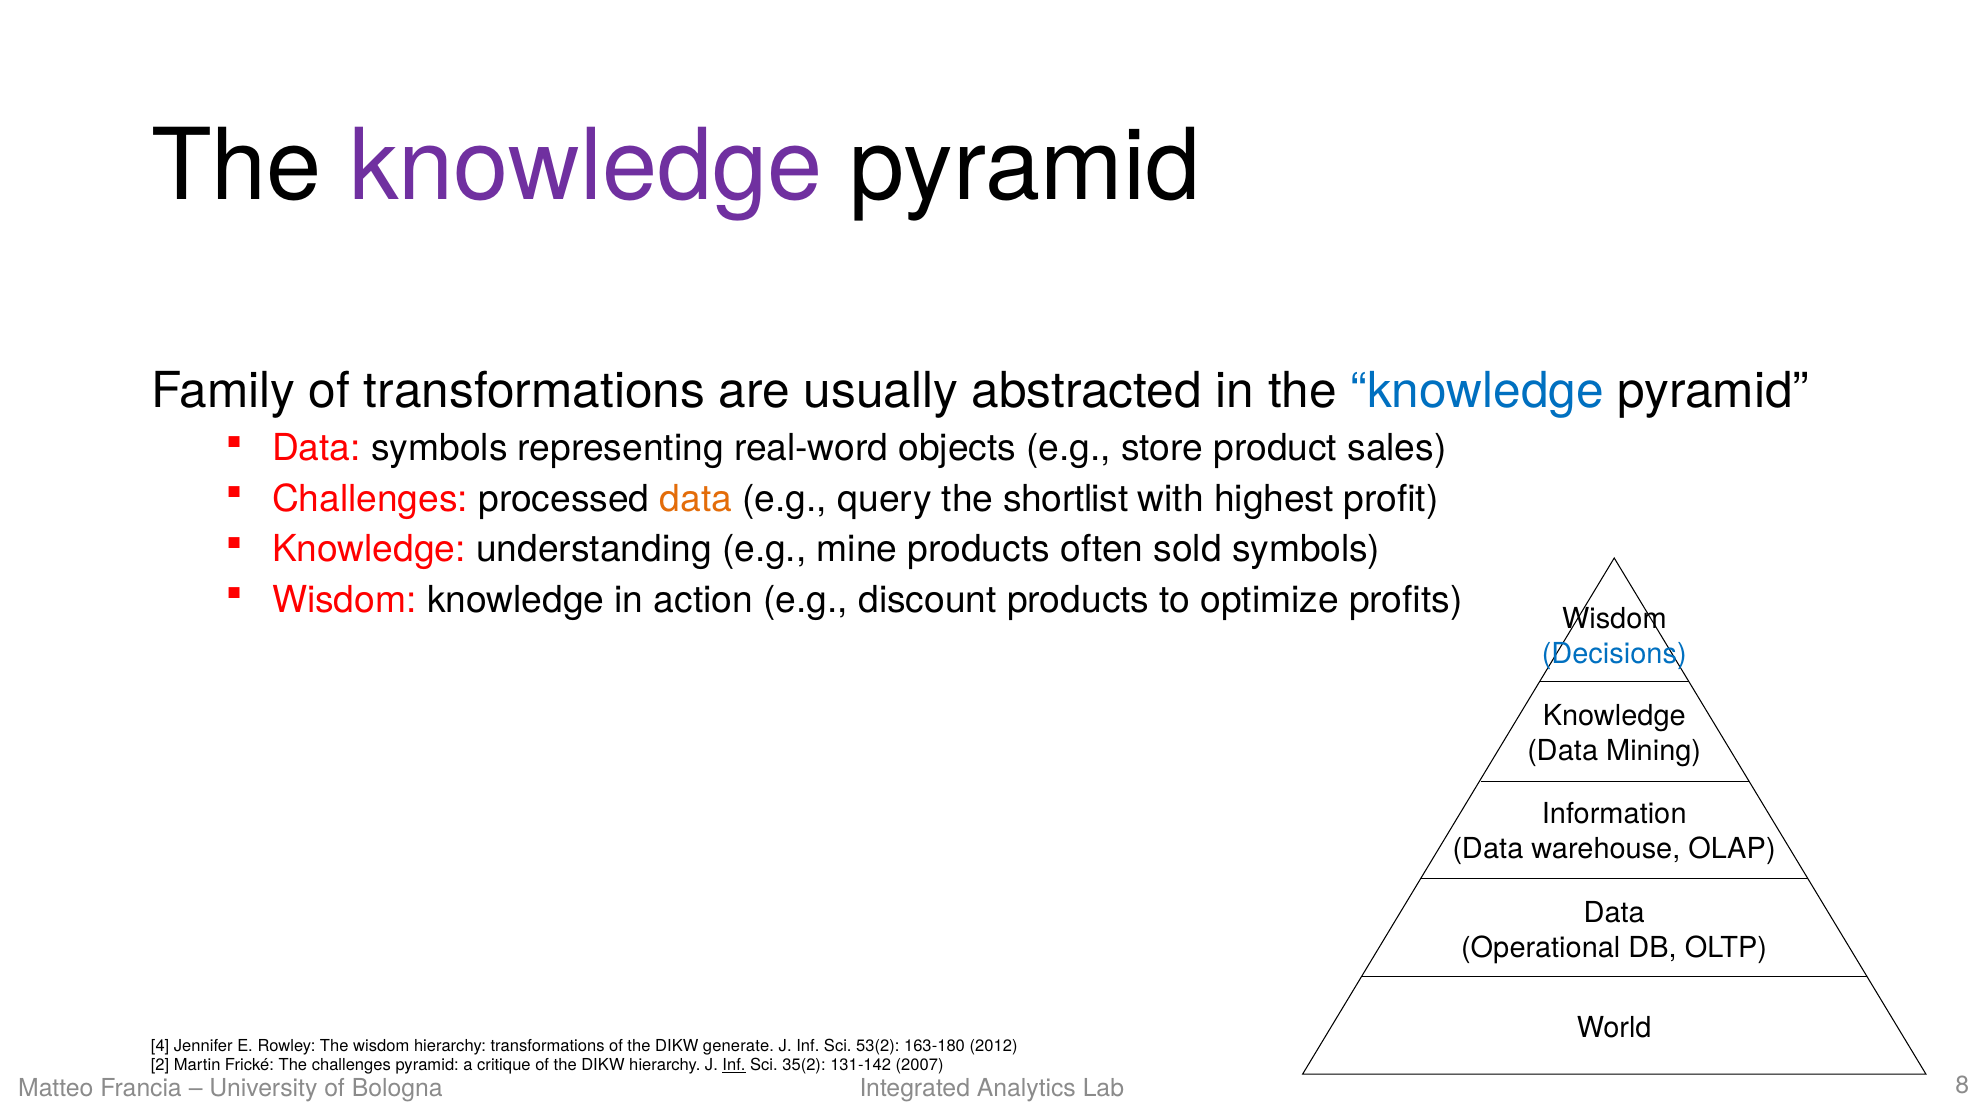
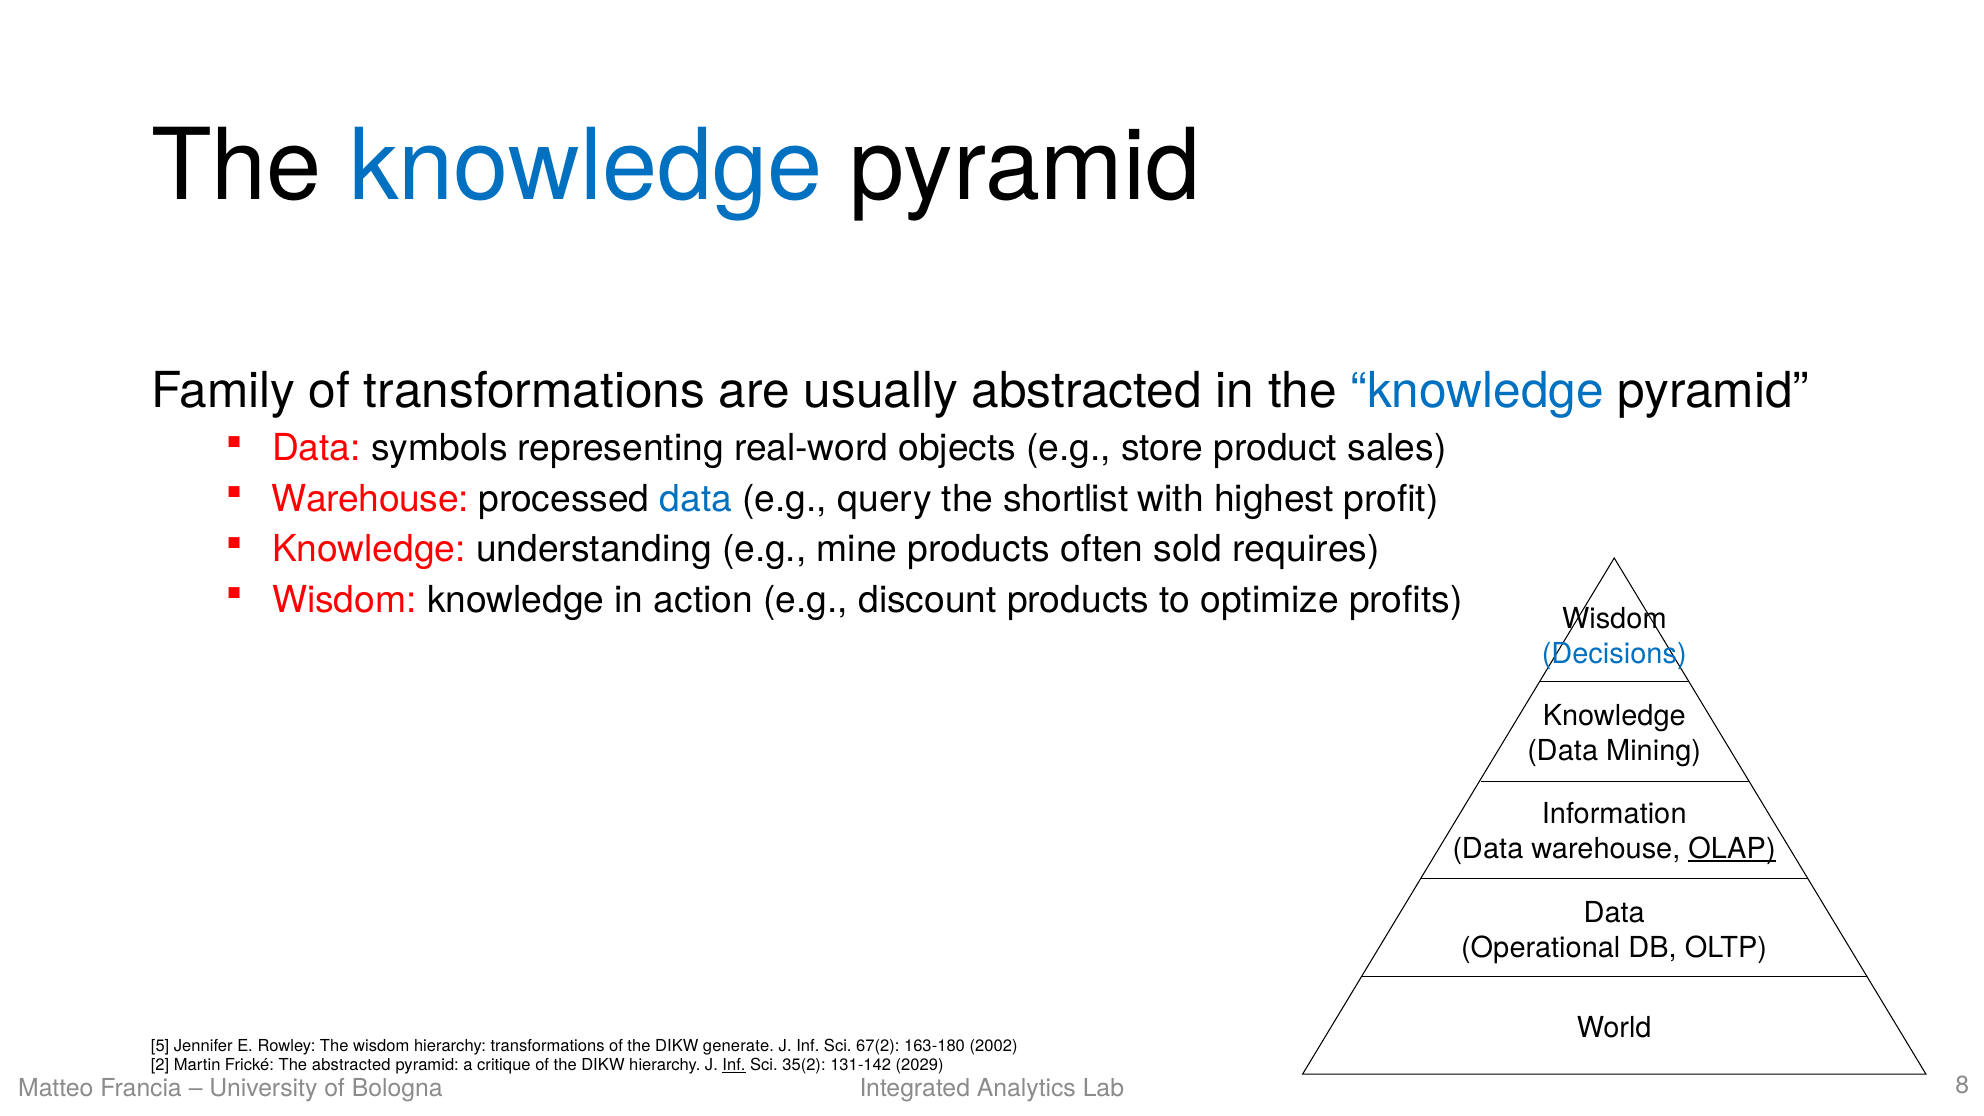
knowledge colour: purple -> blue (586, 167)
Challenges: Challenges -> Warehouse (370, 499)
data colour: orange -> blue (696, 499)
sold symbols: symbols -> requires (1306, 550)
OLAP underline: none -> present (1732, 849)
4: 4 -> 5 (160, 1046)
53(2: 53(2 -> 67(2 (878, 1046)
2012: 2012 -> 2002 (994, 1046)
The challenges: challenges -> abstracted (351, 1065)
2007: 2007 -> 2029 (920, 1065)
